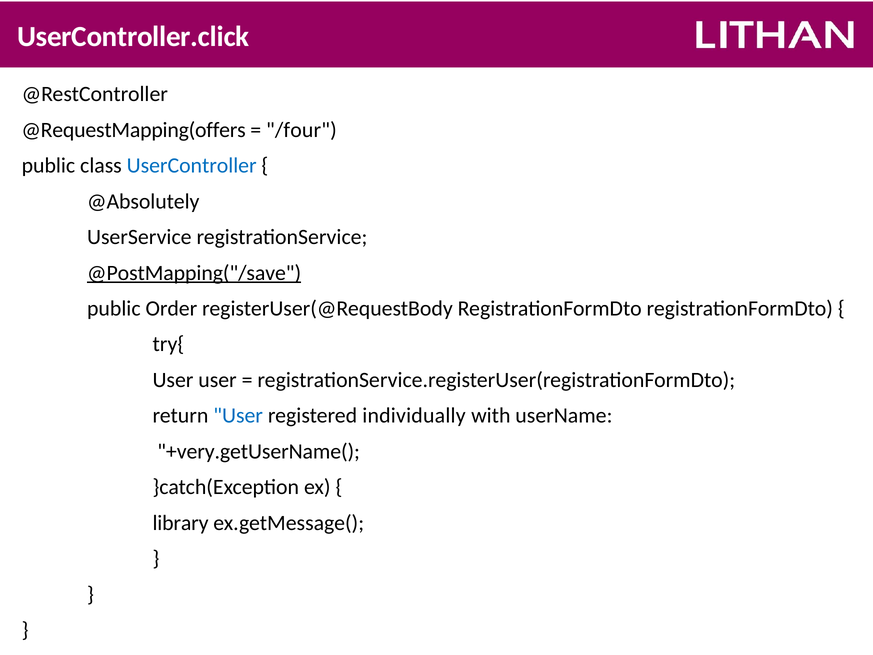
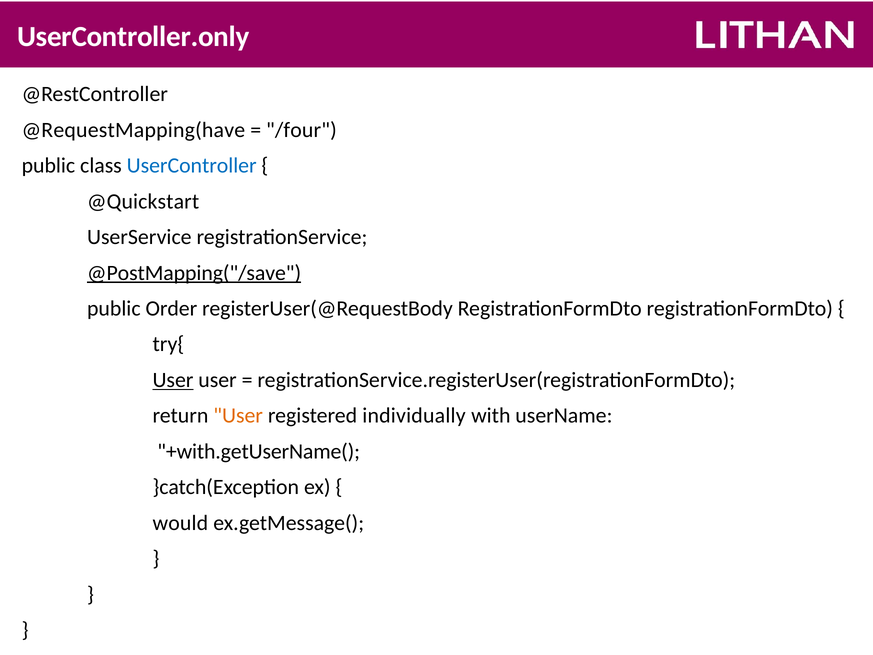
UserController.click: UserController.click -> UserController.only (133, 37)
@RequestMapping(offers: @RequestMapping(offers -> @RequestMapping(have (133, 130)
@Absolutely: @Absolutely -> @Quickstart (143, 201)
User underline: none -> present (173, 380)
User colour: blue -> orange (238, 416)
+very.getUserName(: +very.getUserName( -> +with.getUserName( (259, 451)
library: library -> would (180, 523)
